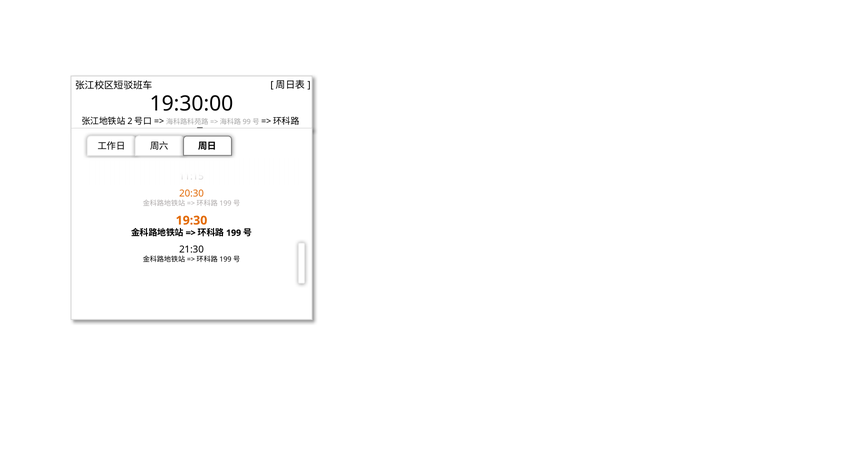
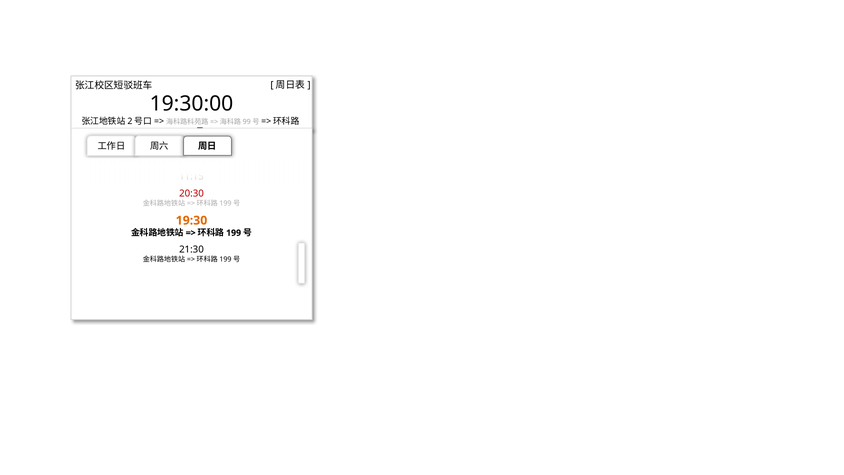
20:30 colour: orange -> red (191, 193)
